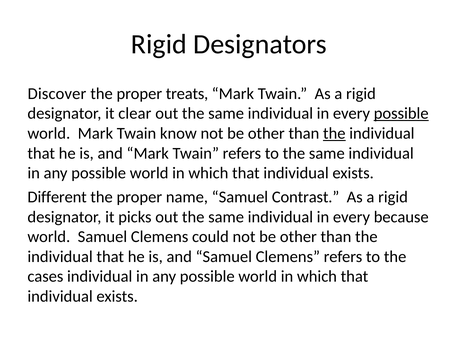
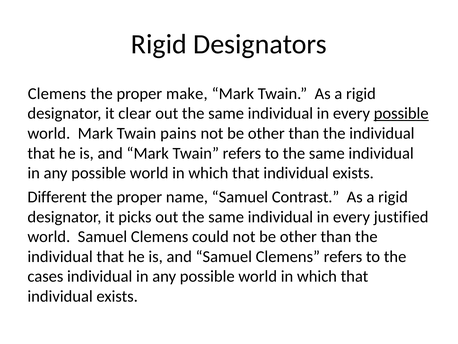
Discover: Discover -> Clemens (57, 94)
treats: treats -> make (187, 94)
know: know -> pains (178, 133)
the underline: present -> none (334, 133)
because: because -> justified (401, 217)
